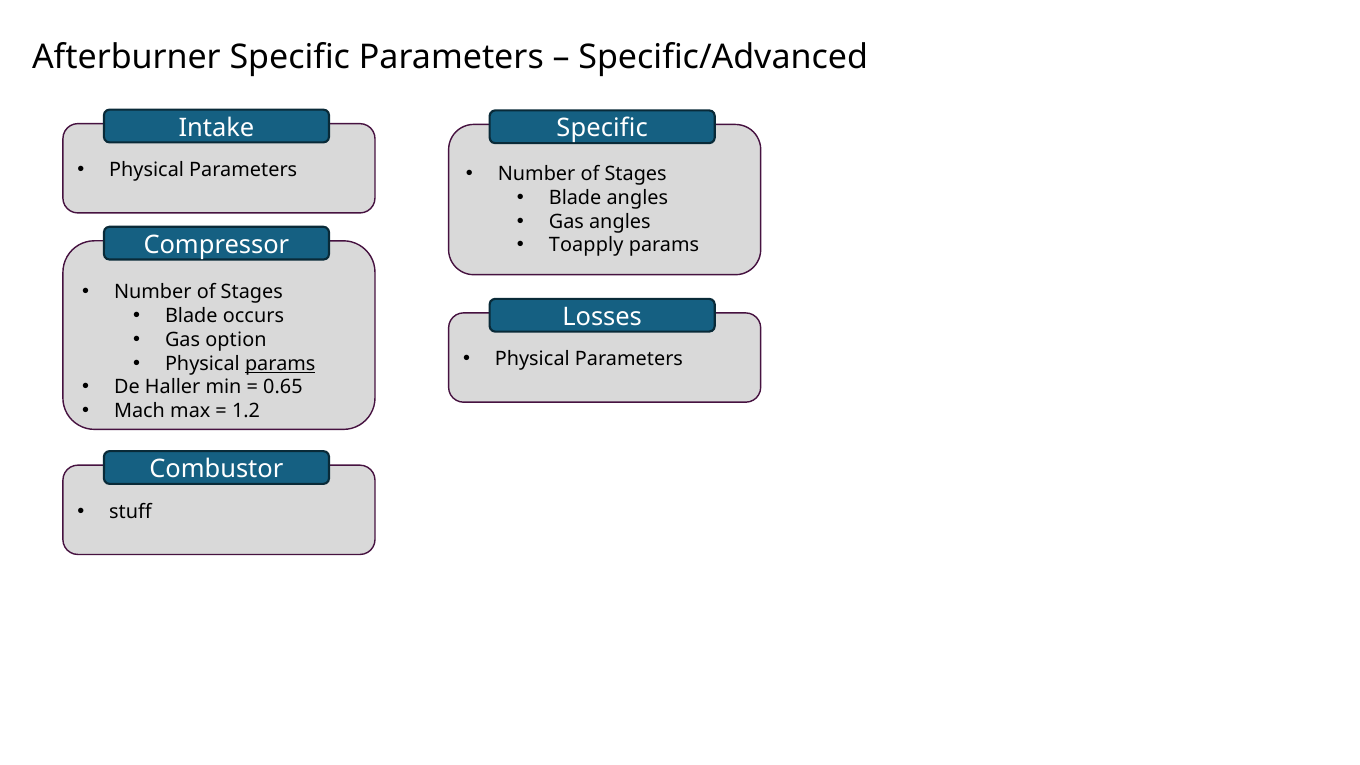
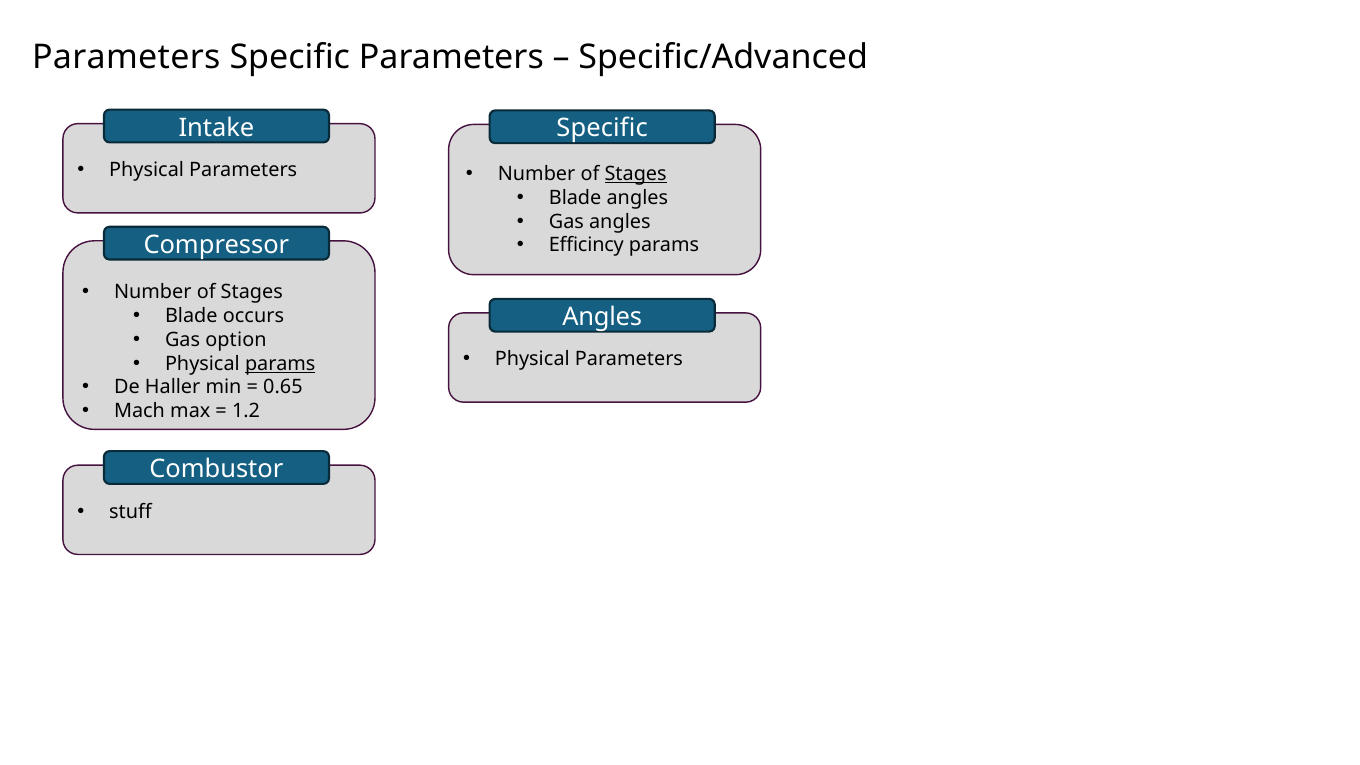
Afterburner: Afterburner -> Parameters (126, 57)
Stages underline: none -> present (636, 174)
Toapply: Toapply -> Efficincy (586, 245)
Losses: Losses -> Angles (602, 317)
